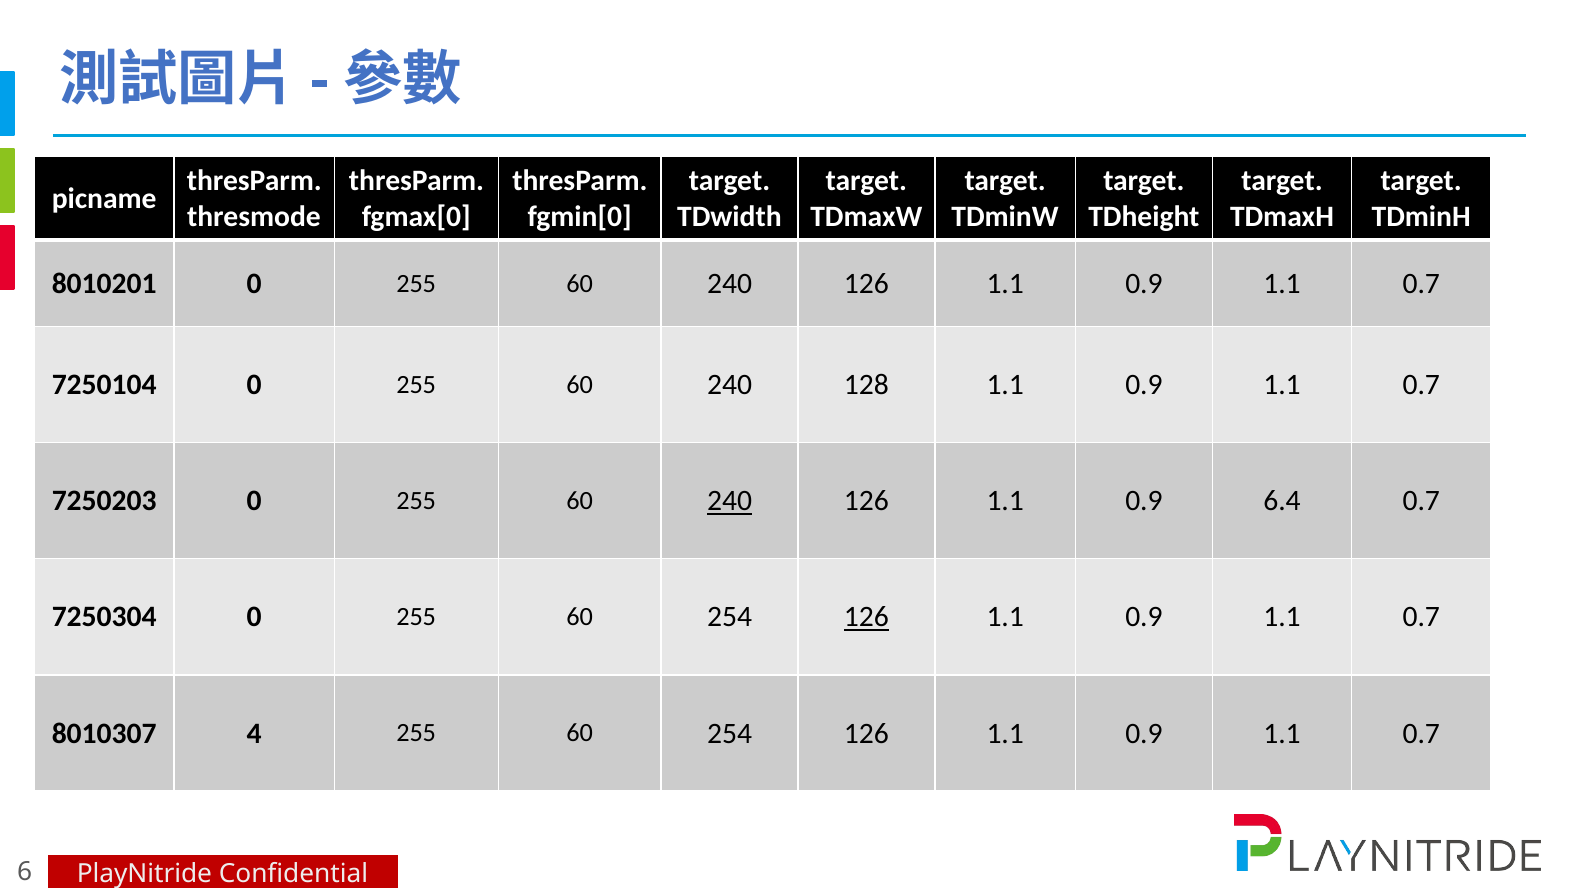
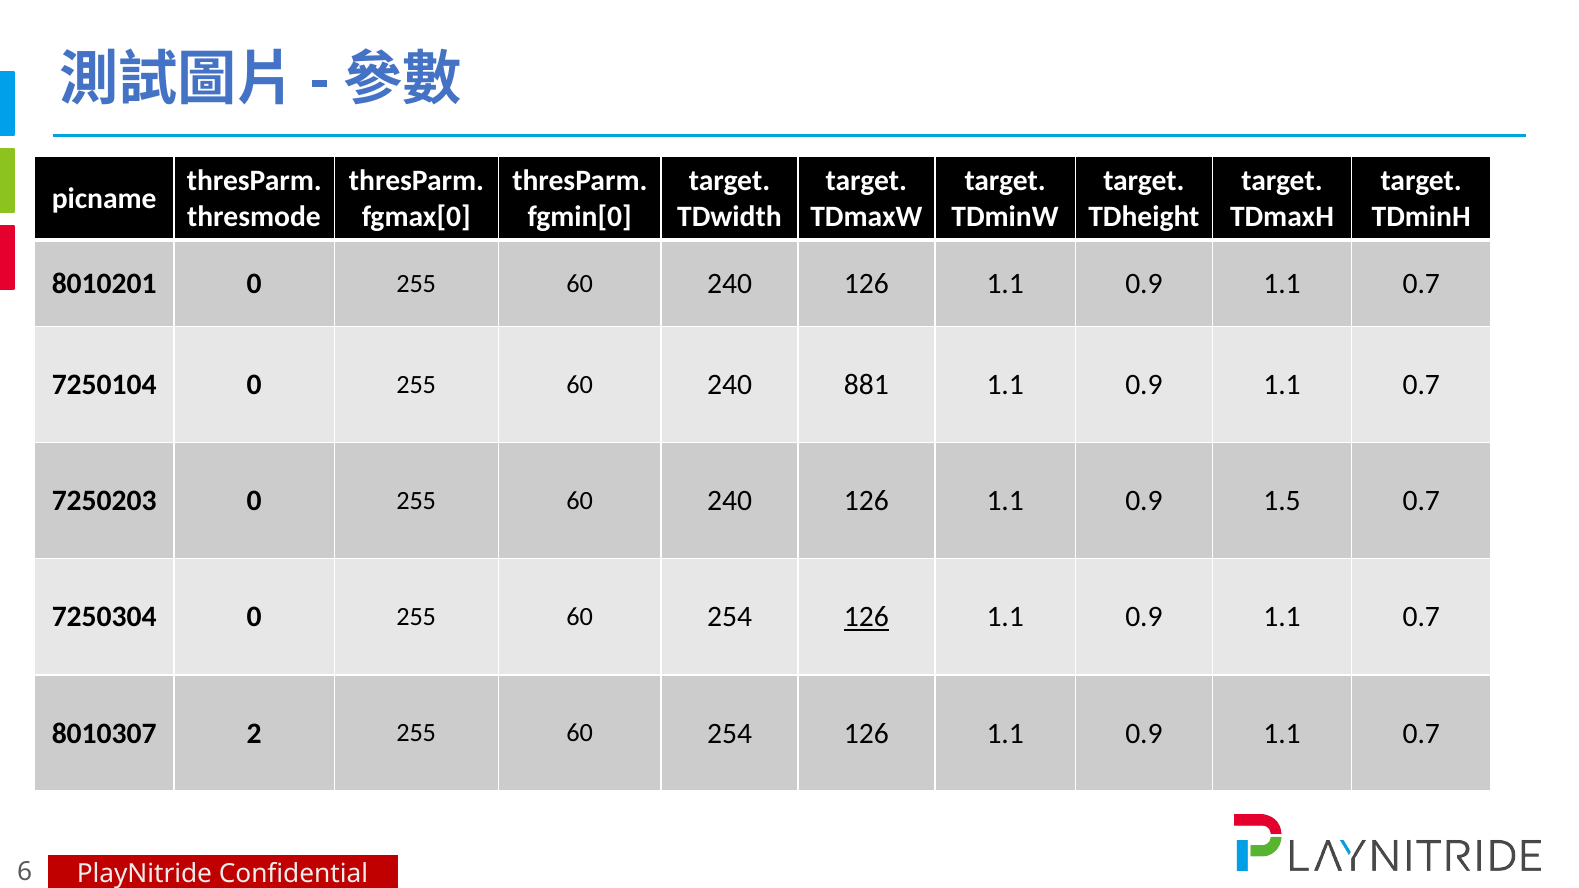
128: 128 -> 881 (866, 385)
240 underline: present -> none (730, 501)
6.4: 6.4 -> 1.5 (1282, 501)
4: 4 -> 2 (254, 733)
